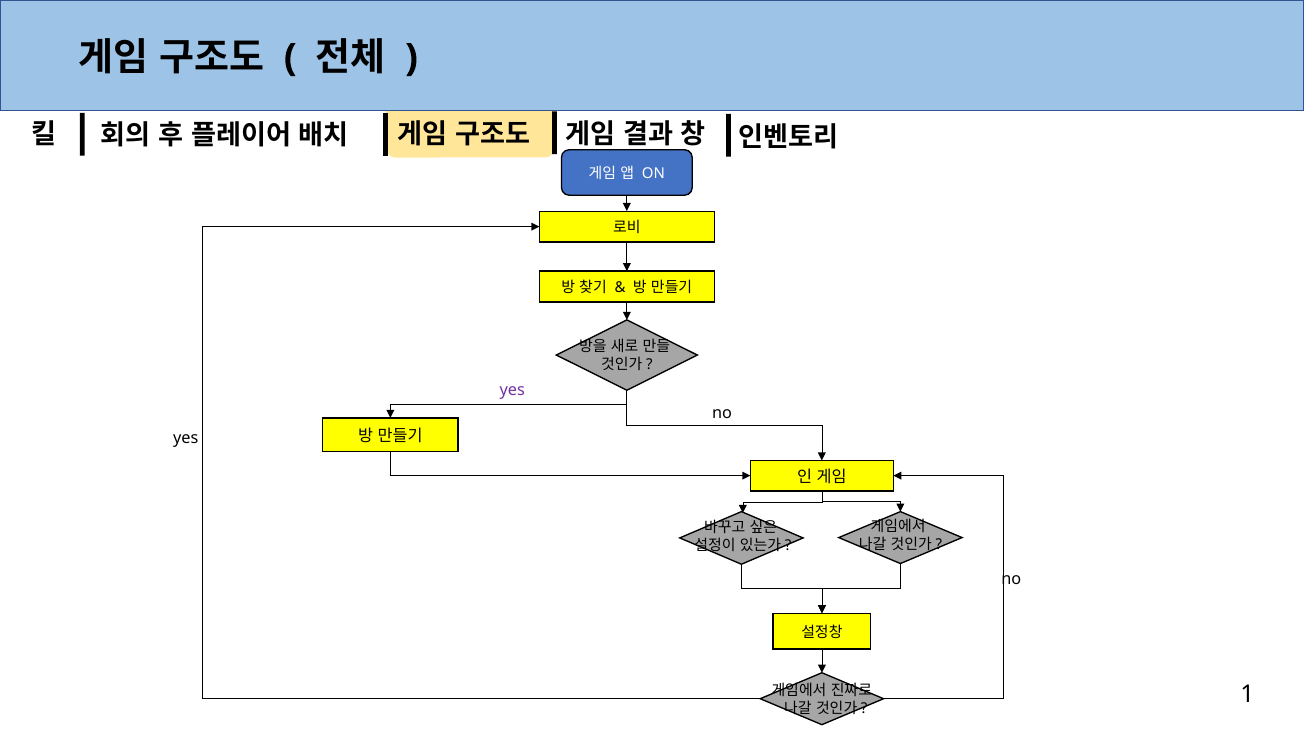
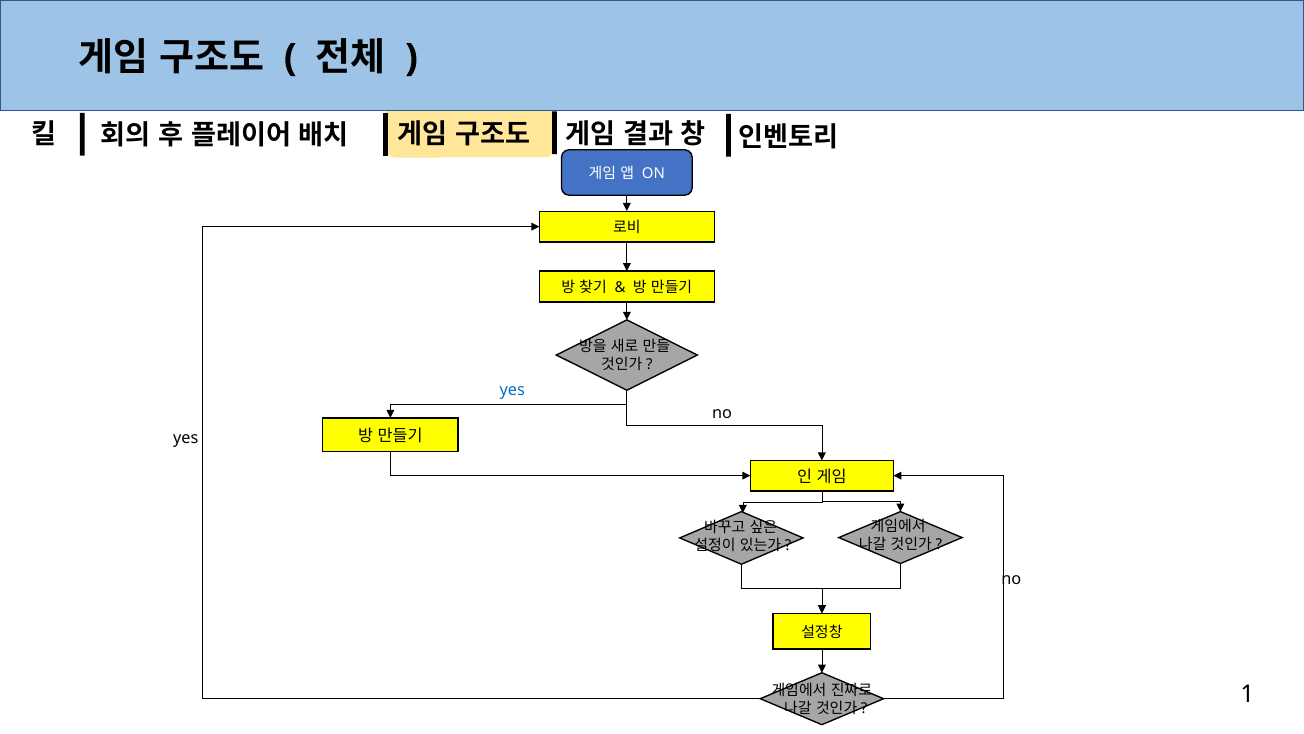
yes colour: purple -> blue (512, 390)
